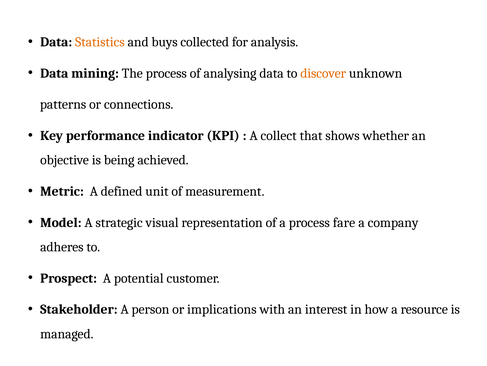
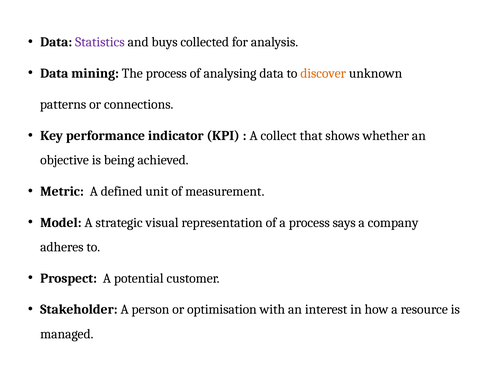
Statistics colour: orange -> purple (100, 42)
fare: fare -> says (344, 222)
implications: implications -> optimisation (222, 309)
